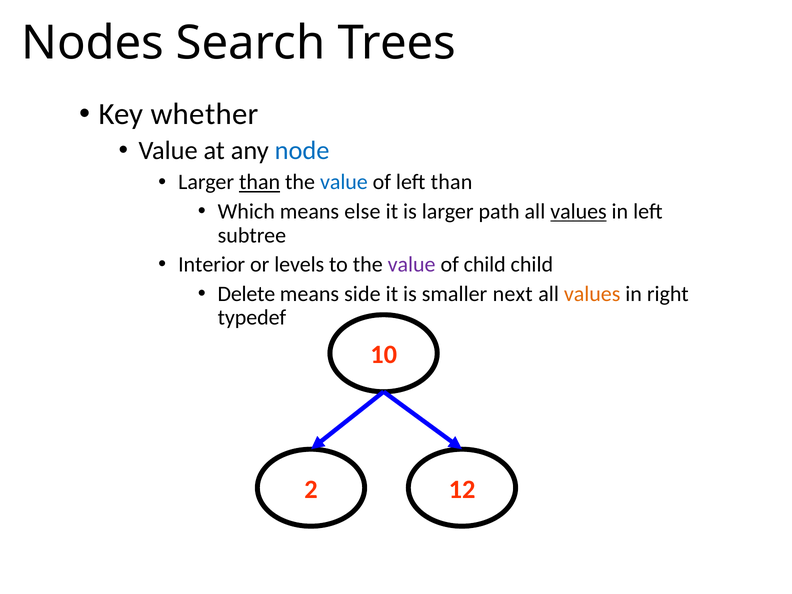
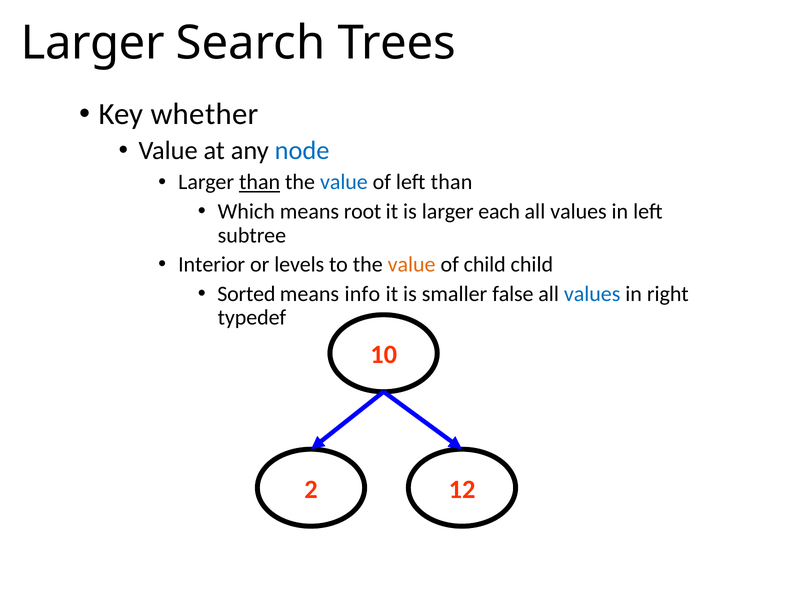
Nodes: Nodes -> Larger (93, 43)
else: else -> root (363, 211)
path: path -> each (499, 211)
values underline: present -> none (578, 211)
value colour: purple -> orange (412, 265)
Delete: Delete -> Sorted (246, 294)
side: side -> info (362, 294)
next: next -> false (513, 294)
values colour: orange -> blue (592, 294)
